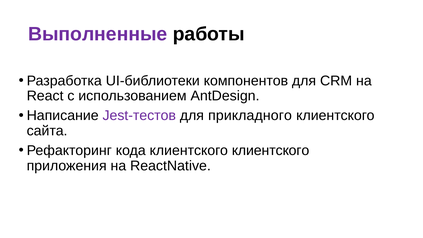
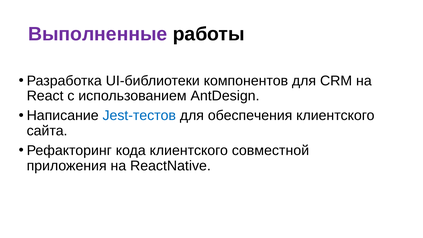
Jest-тестов colour: purple -> blue (139, 116)
прикладного: прикладного -> обеспечения (250, 116)
клиентского клиентского: клиентского -> совместной (270, 150)
